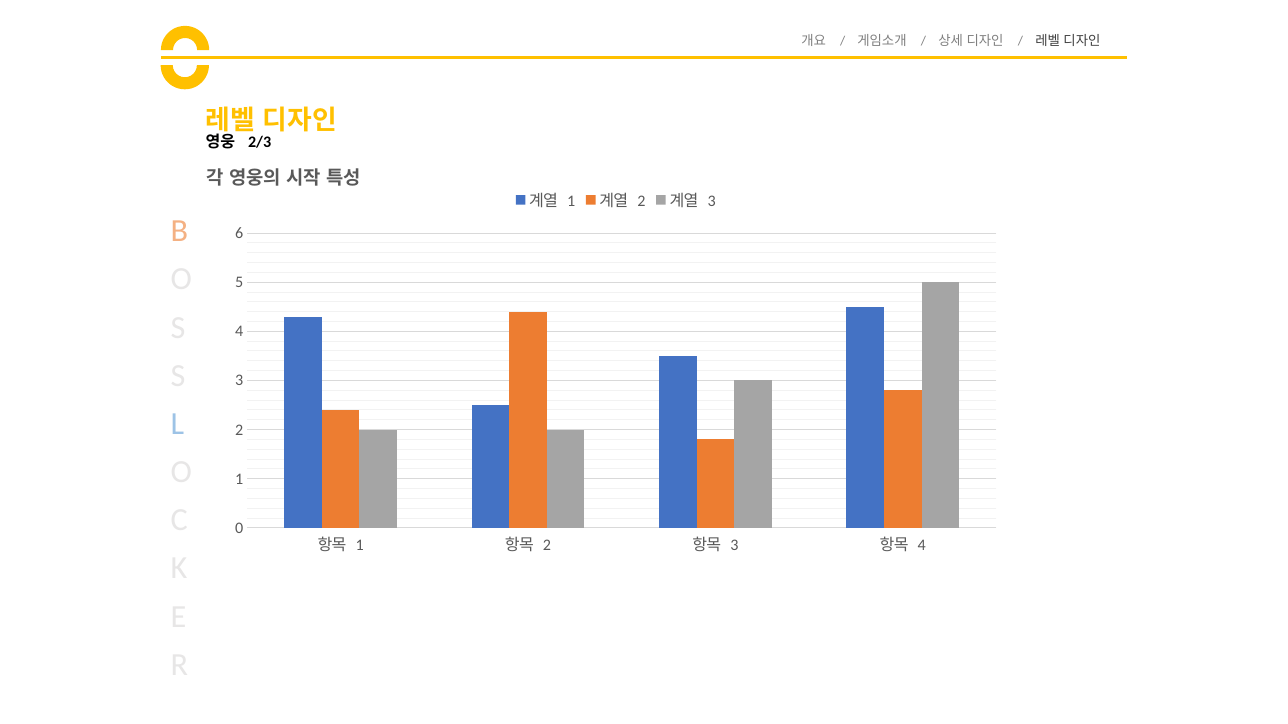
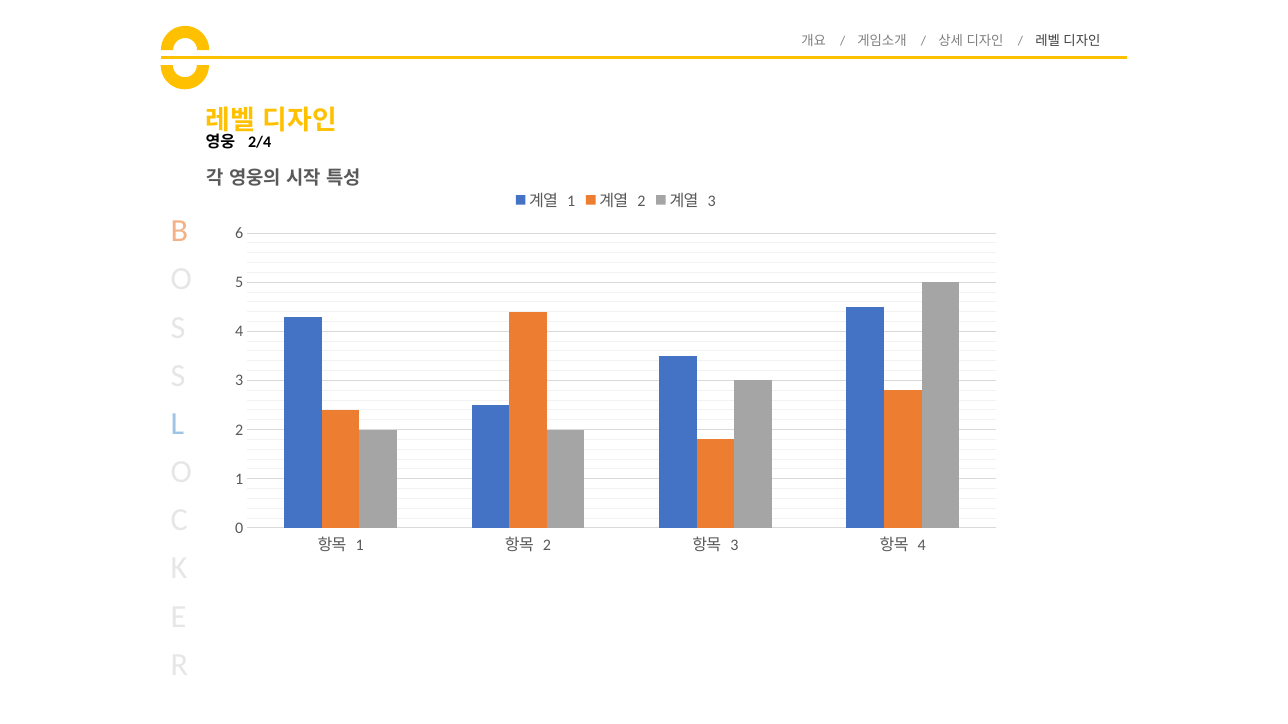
2/3: 2/3 -> 2/4 (260, 143)
